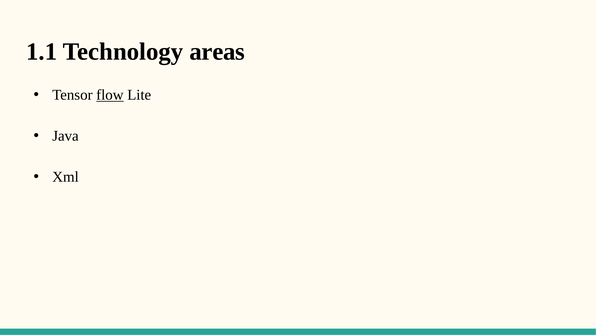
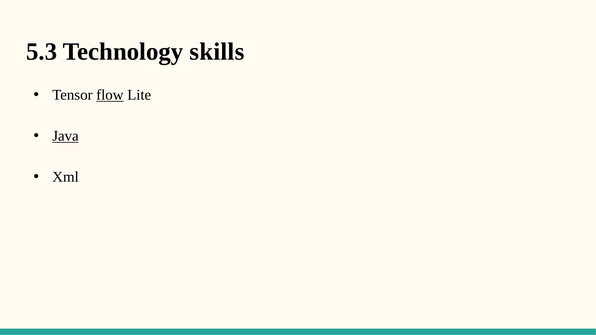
1.1: 1.1 -> 5.3 (42, 52)
areas: areas -> skills (217, 52)
Java underline: none -> present (65, 136)
